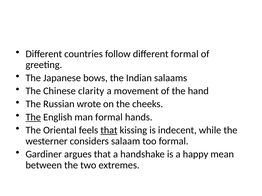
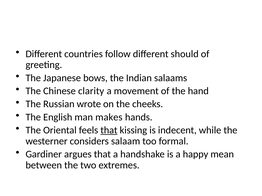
different formal: formal -> should (185, 54)
The underline: present -> none (33, 117)
man formal: formal -> makes (109, 117)
